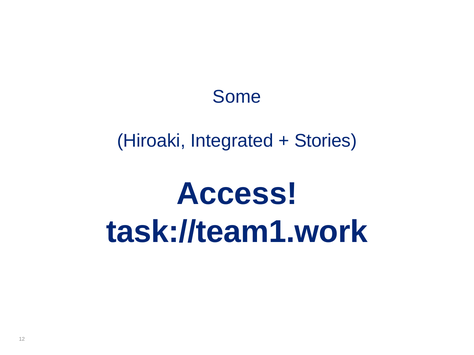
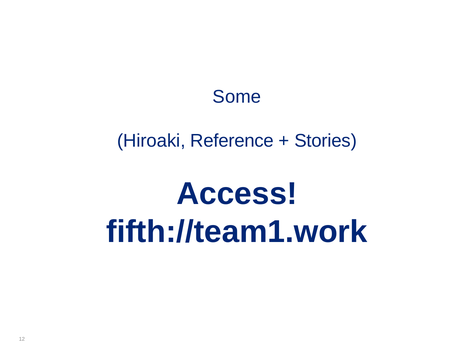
Integrated: Integrated -> Reference (232, 141)
task://team1.work: task://team1.work -> fifth://team1.work (237, 232)
